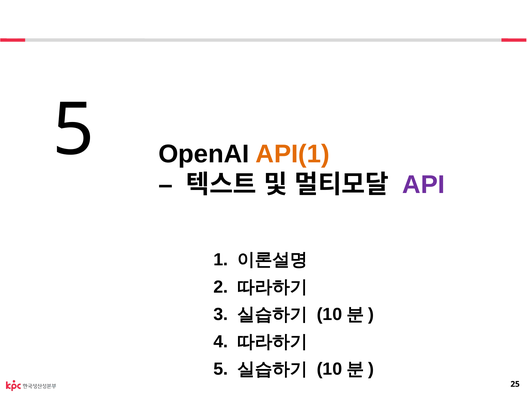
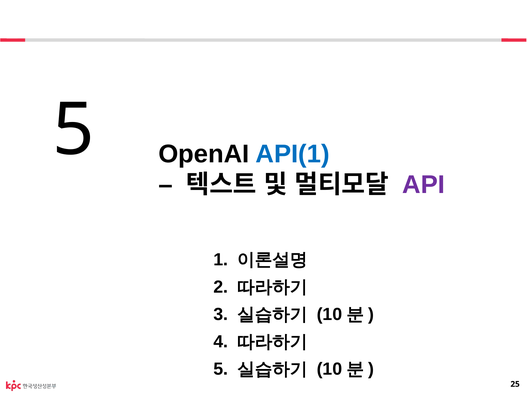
API(1 colour: orange -> blue (293, 154)
